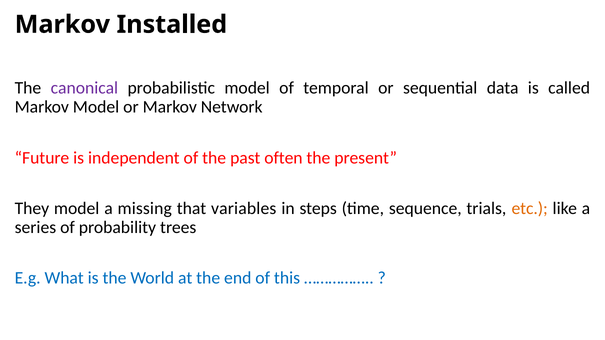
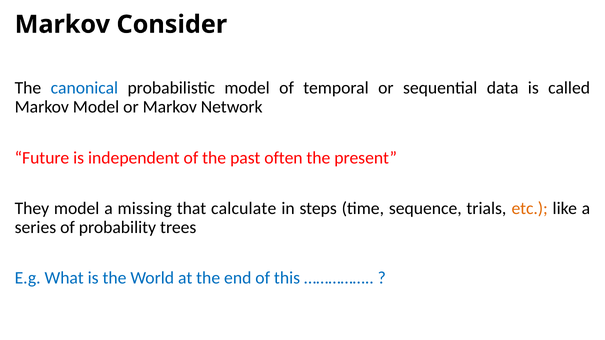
Installed: Installed -> Consider (172, 24)
canonical colour: purple -> blue (84, 88)
variables: variables -> calculate (244, 208)
